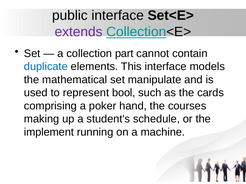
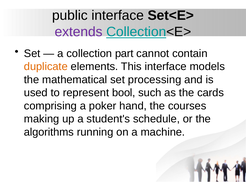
duplicate colour: blue -> orange (46, 67)
manipulate: manipulate -> processing (155, 80)
implement: implement -> algorithms (49, 132)
